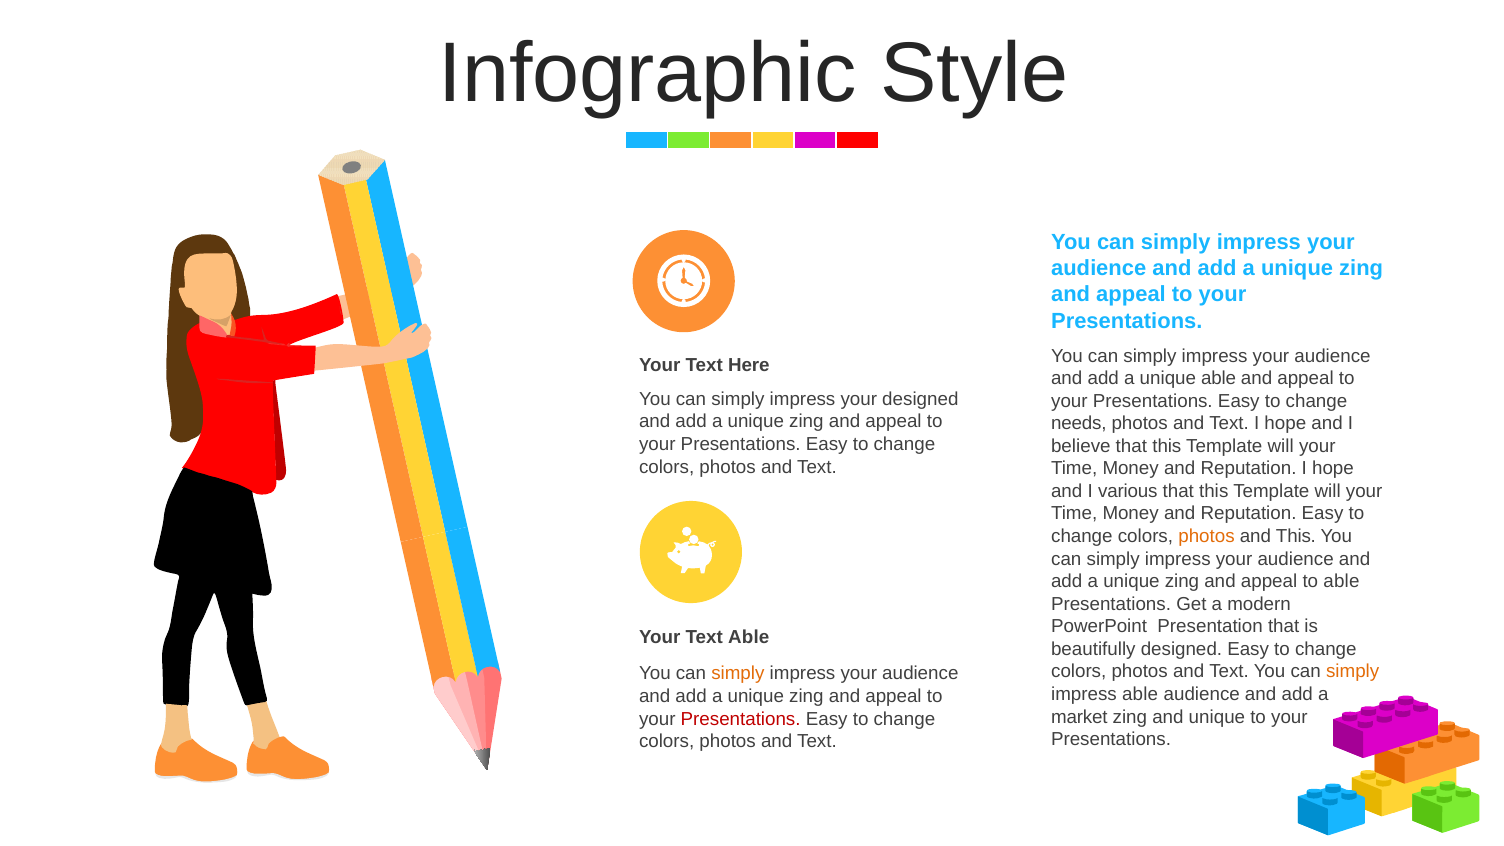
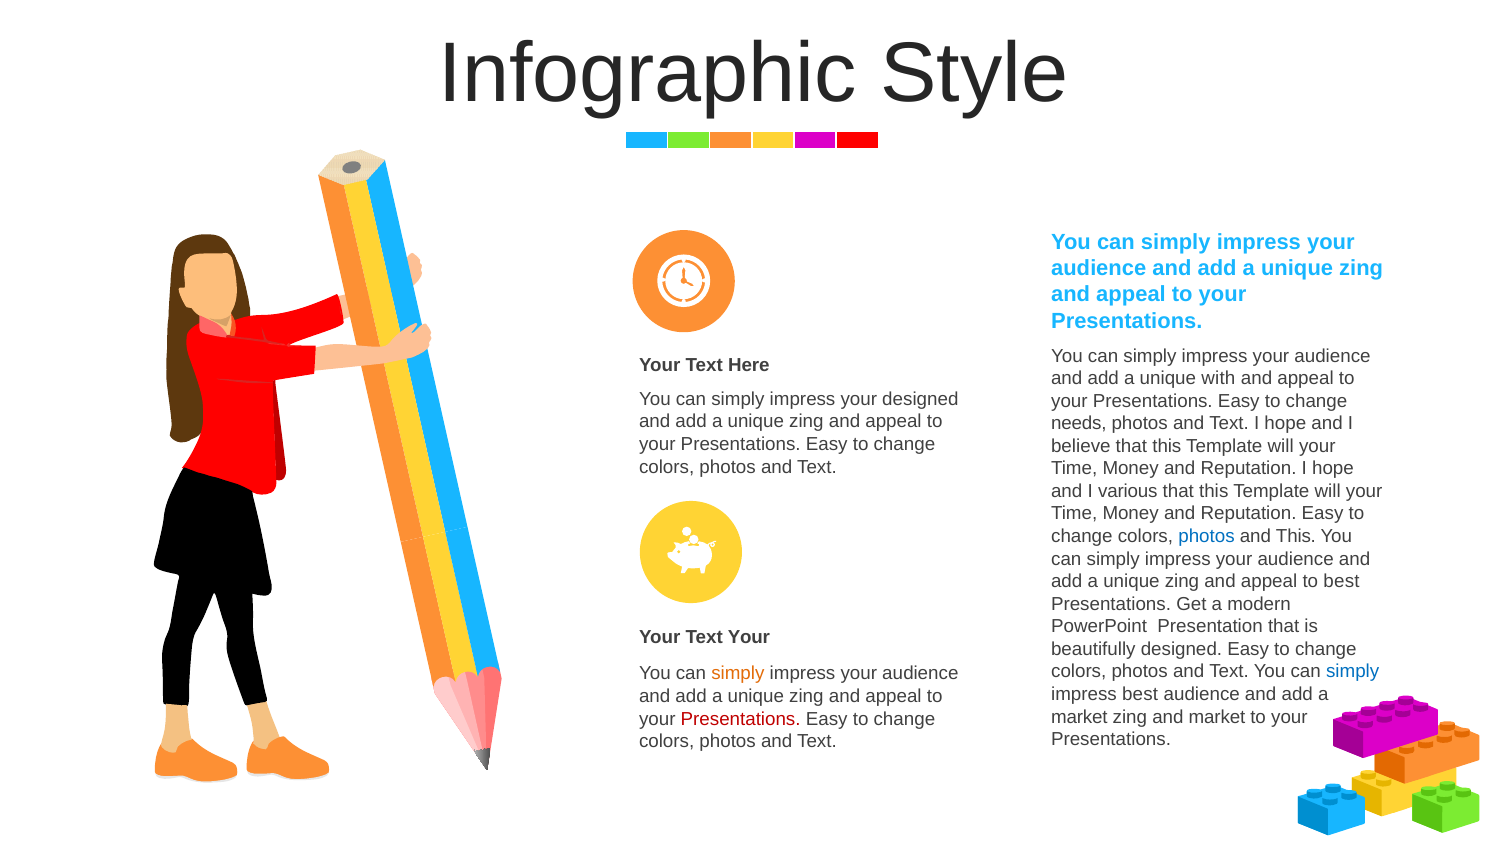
unique able: able -> with (1218, 378)
photos colour: orange -> blue (1207, 536)
to able: able -> best (1342, 581)
Your Text Able: Able -> Your (749, 638)
simply colour: orange -> blue (1353, 672)
impress able: able -> best (1140, 694)
and unique: unique -> market (1217, 717)
